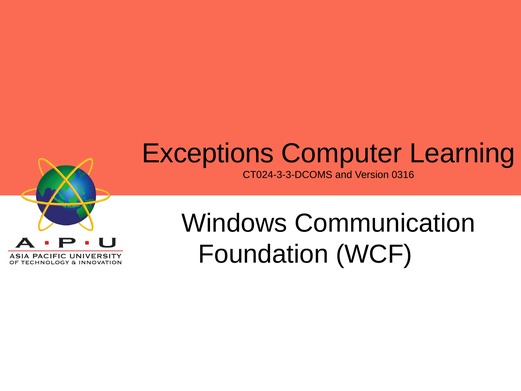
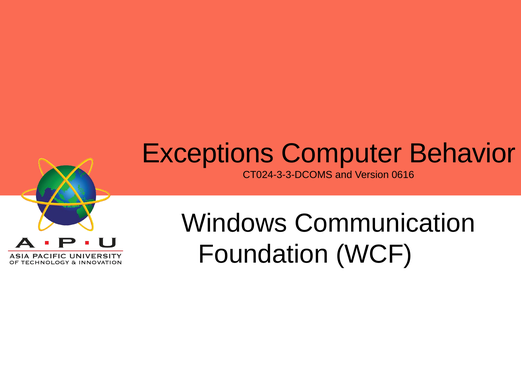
Learning: Learning -> Behavior (462, 153)
0316: 0316 -> 0616 (403, 175)
